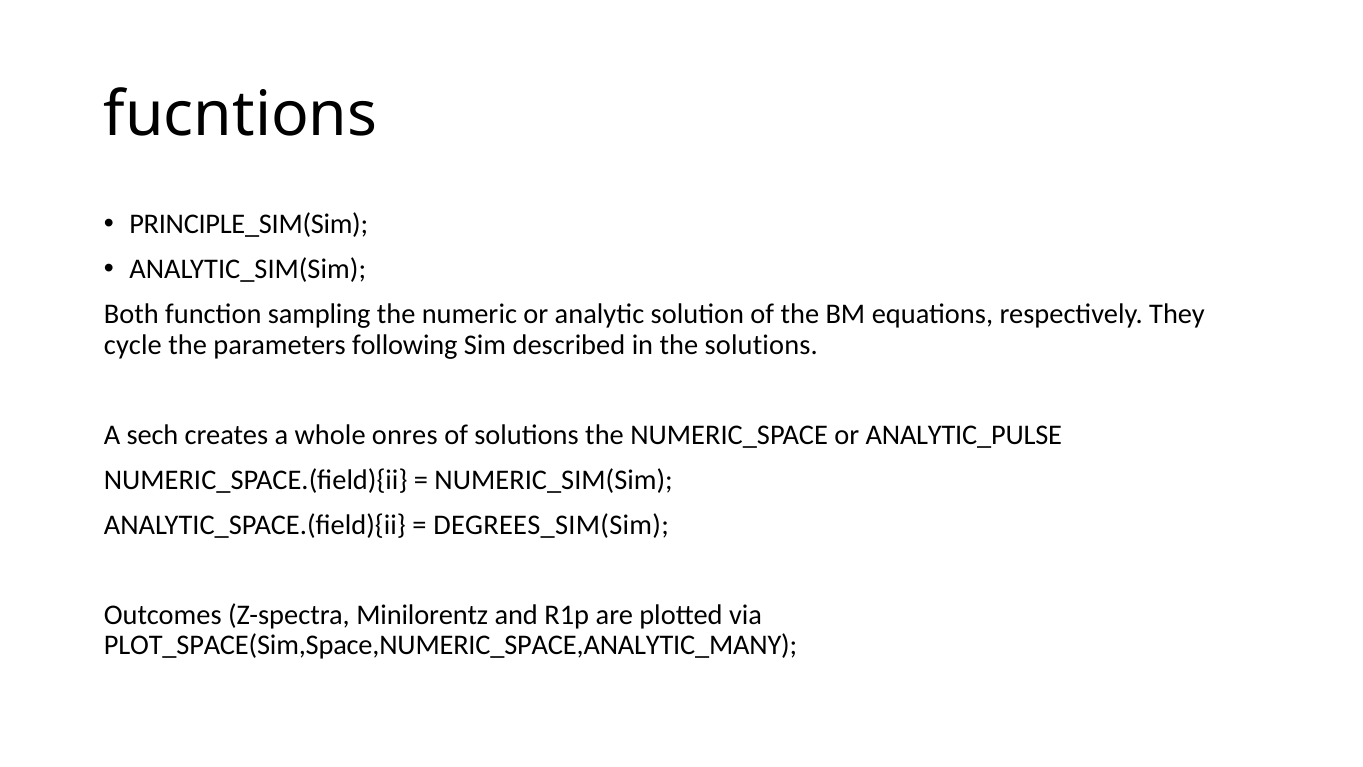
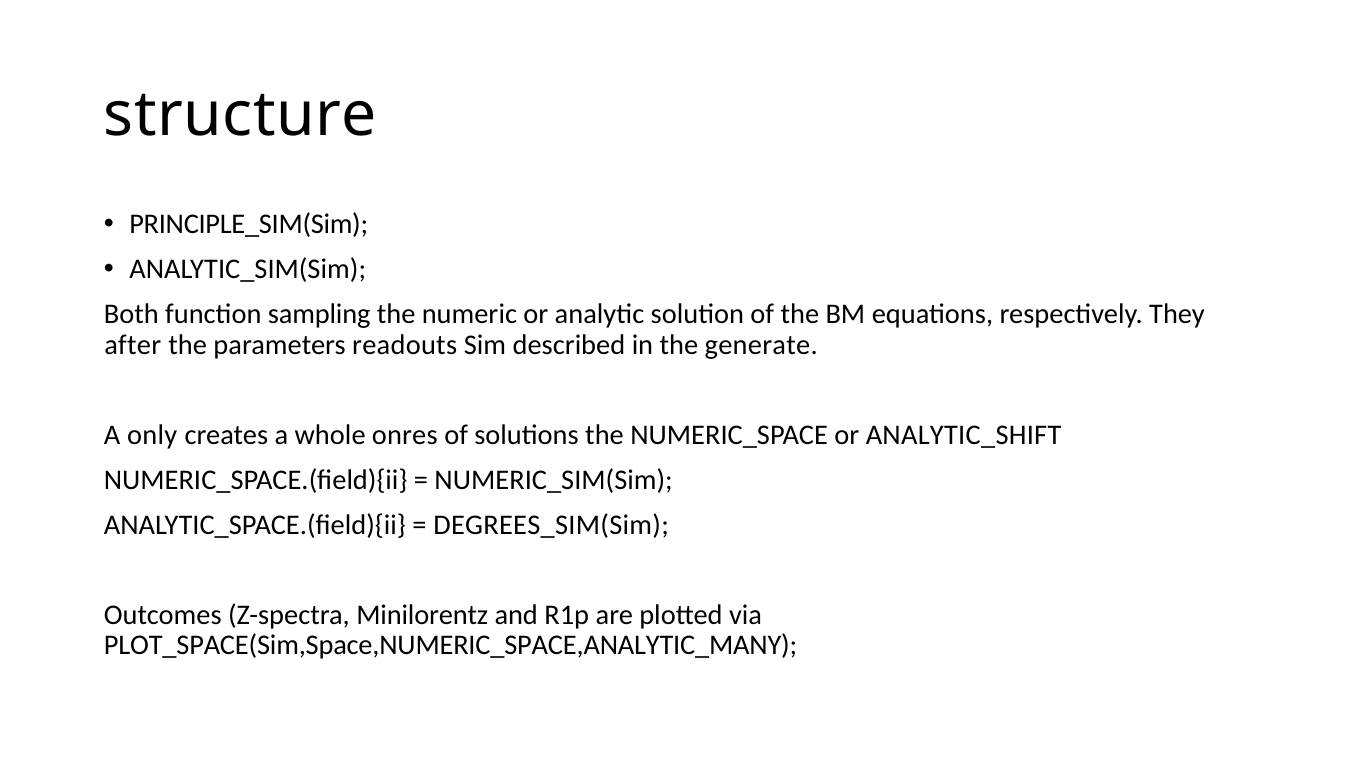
fucntions: fucntions -> structure (240, 114)
cycle: cycle -> after (133, 345)
following: following -> readouts (405, 345)
the solutions: solutions -> generate (761, 345)
sech: sech -> only (152, 435)
ANALYTIC_PULSE: ANALYTIC_PULSE -> ANALYTIC_SHIFT (964, 435)
